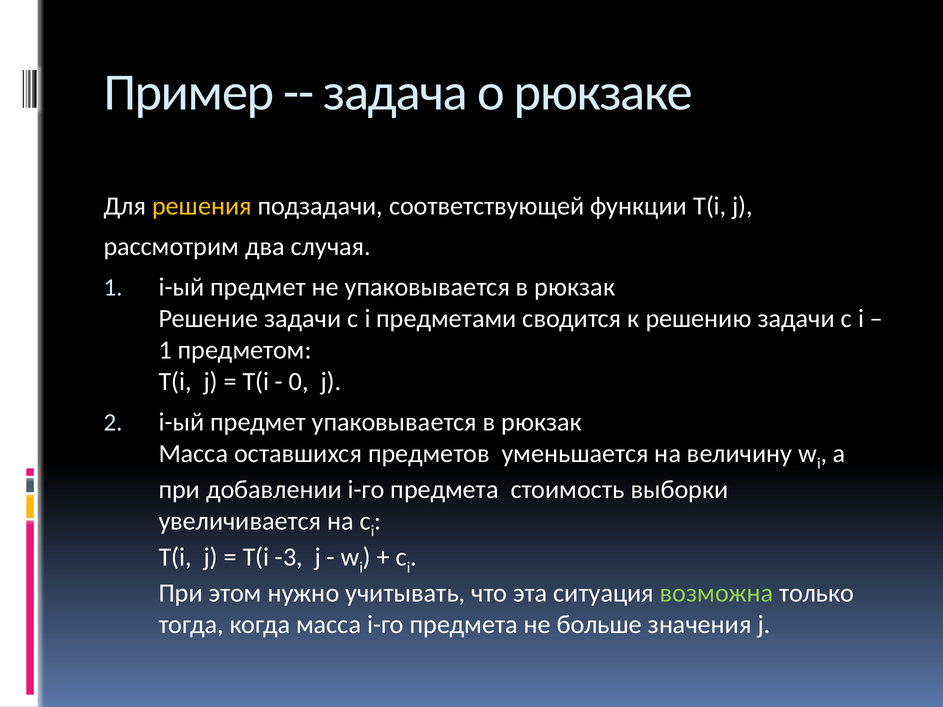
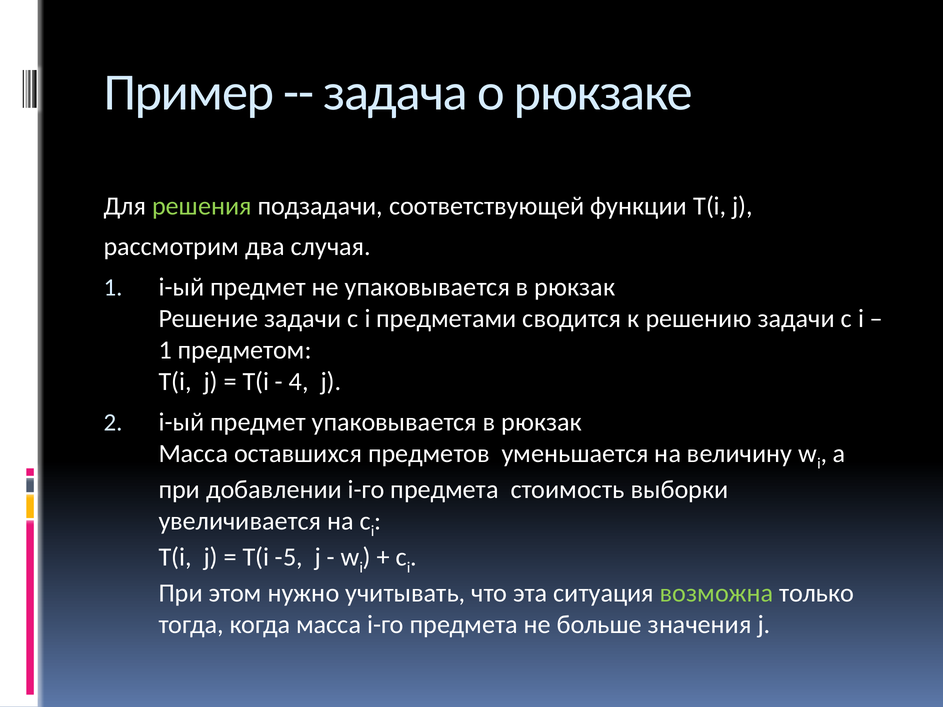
решения colour: yellow -> light green (202, 206)
0: 0 -> 4 (299, 382)
-3: -3 -> -5 (289, 557)
